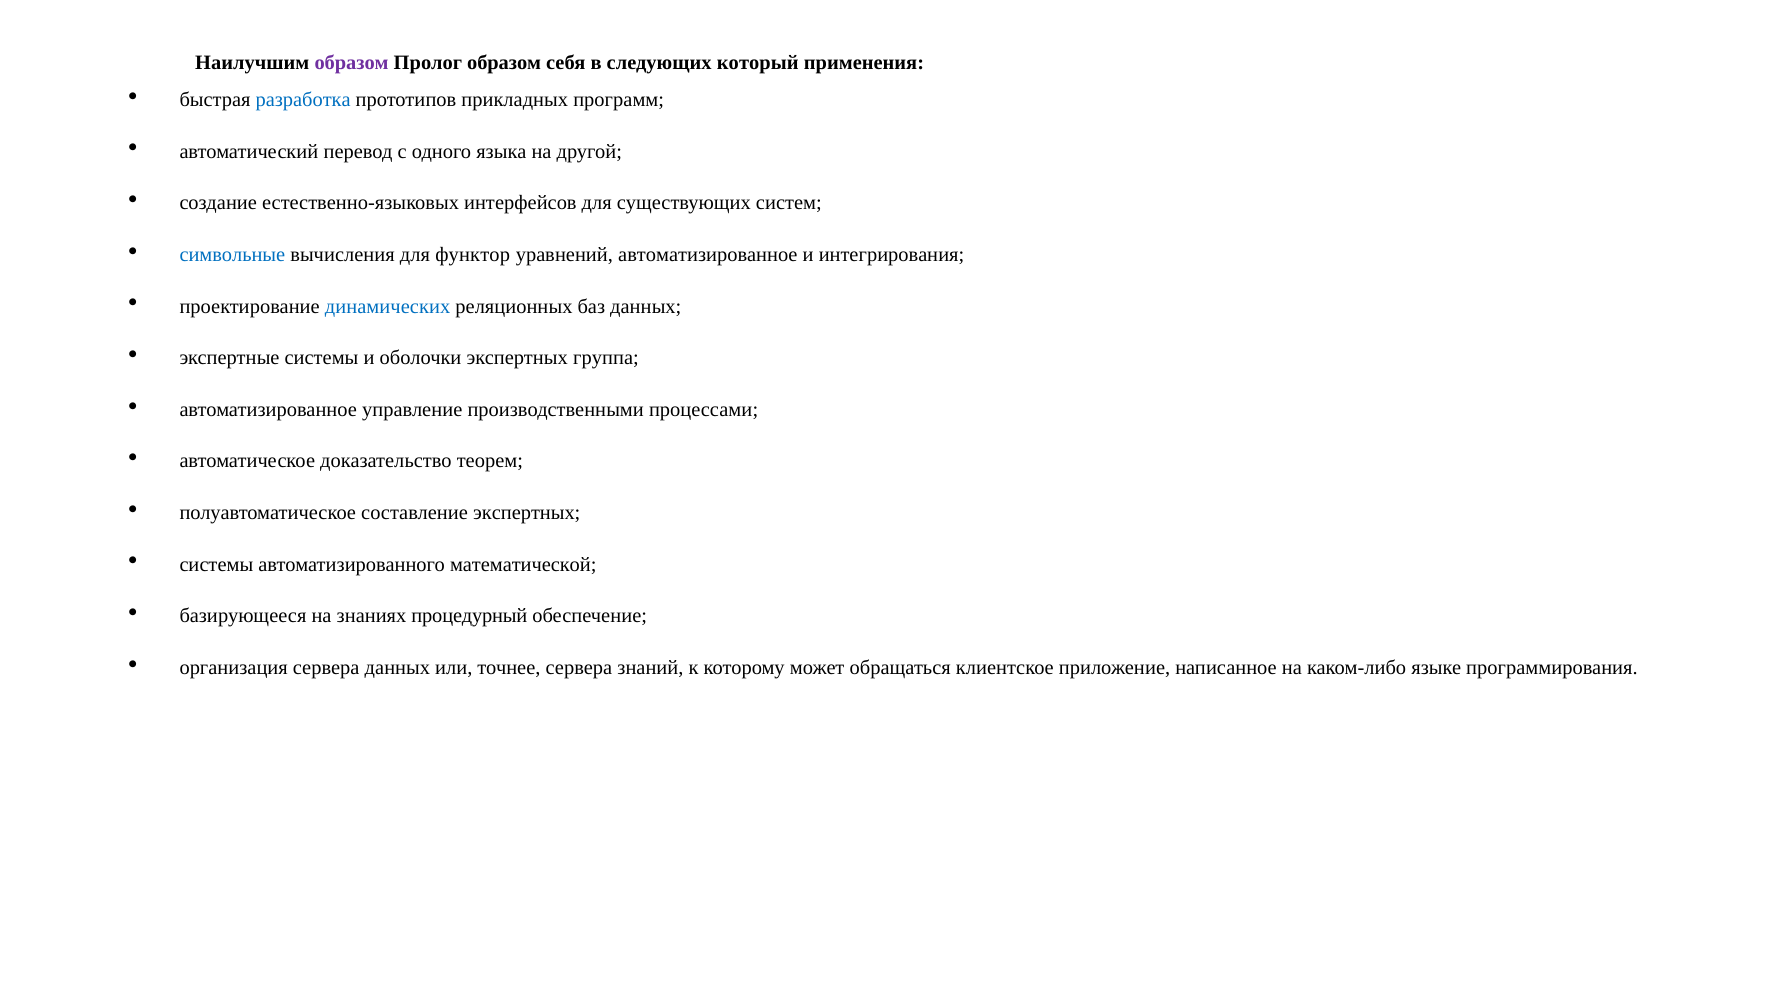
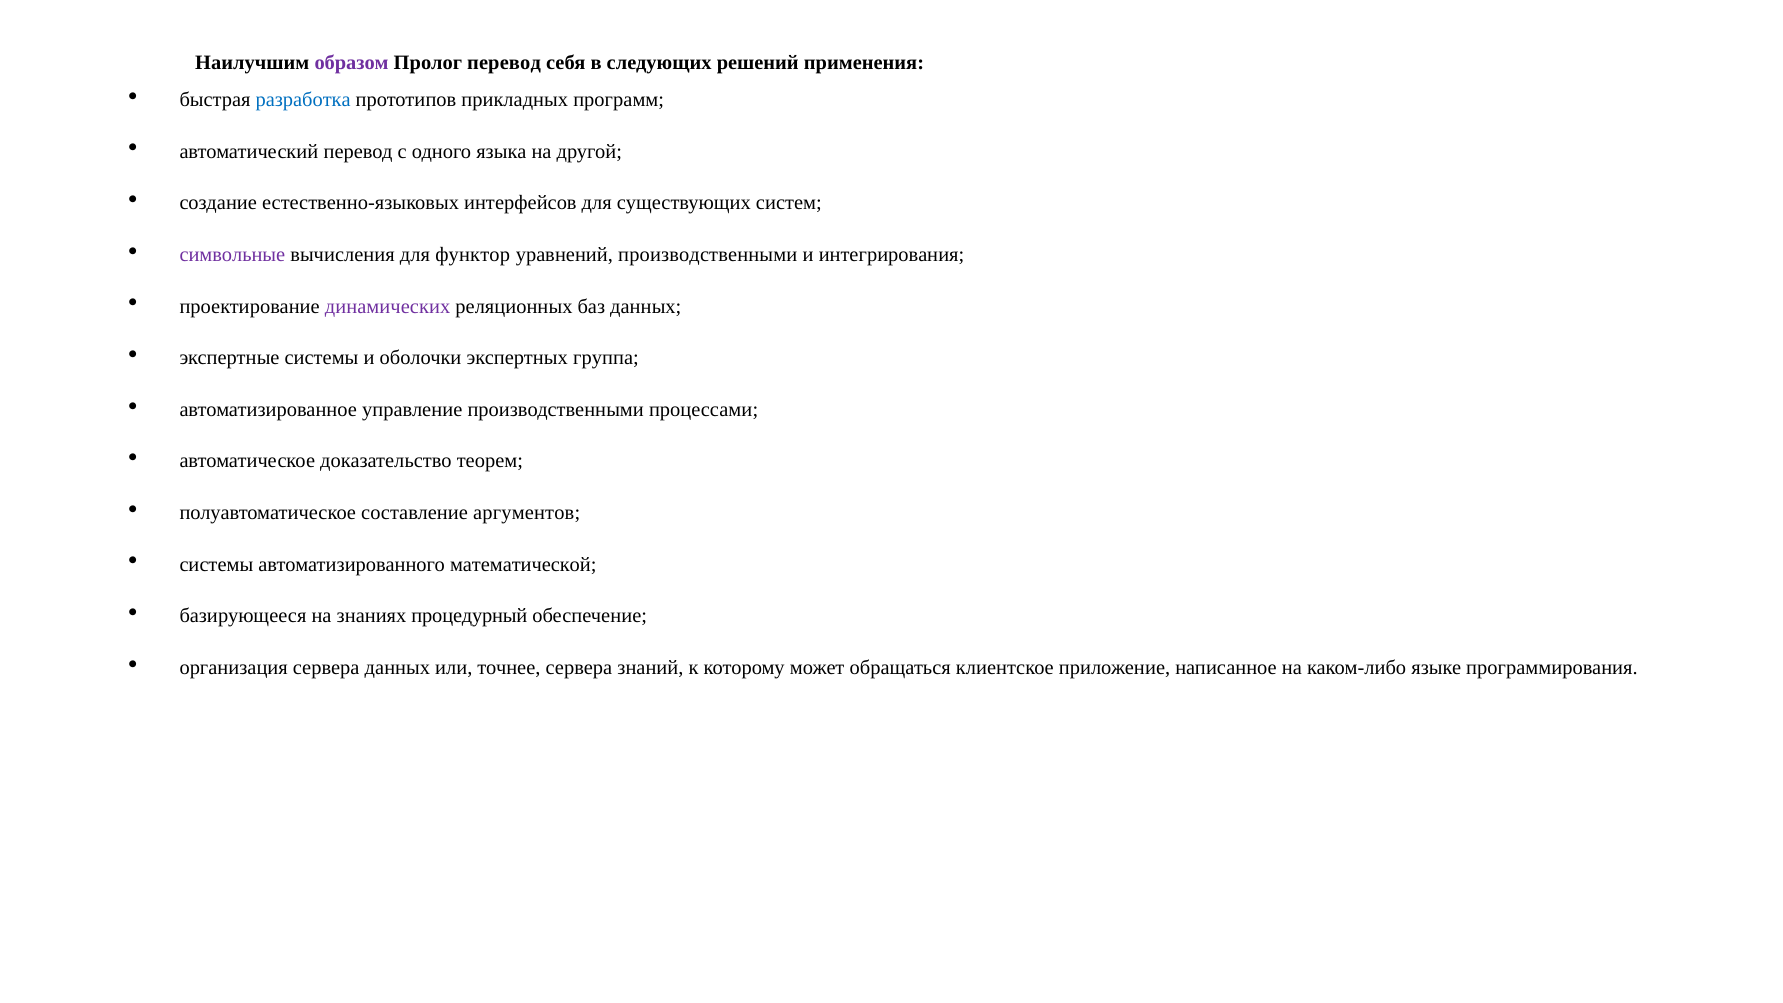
Пролог образом: образом -> перевод (504, 63)
который: который -> решений (758, 63)
символьные colour: blue -> purple (232, 255)
уравнений автоматизированное: автоматизированное -> производственными (708, 255)
динамических colour: blue -> purple (388, 306)
составление экспертных: экспертных -> аргументов (527, 513)
